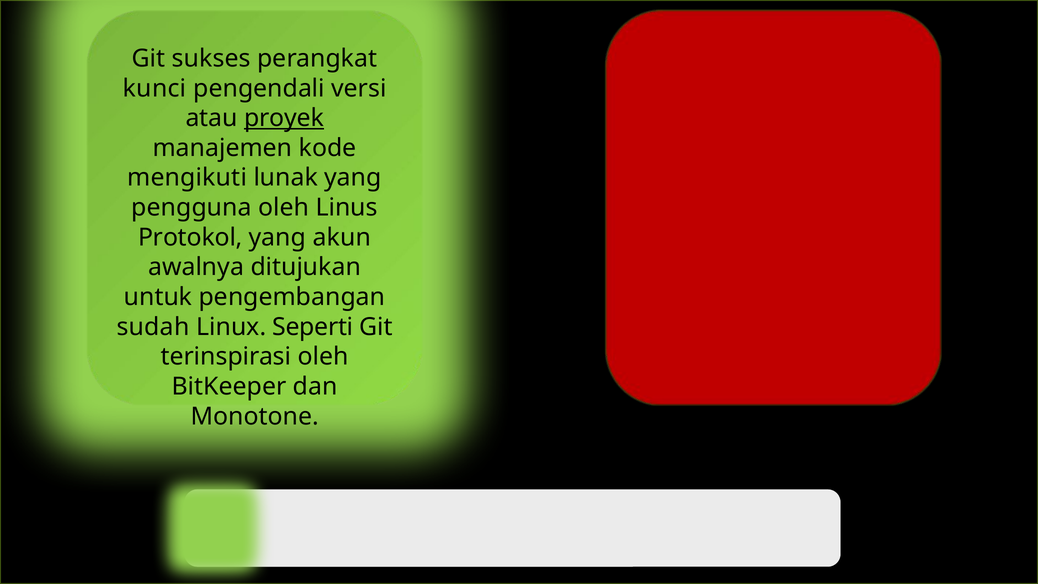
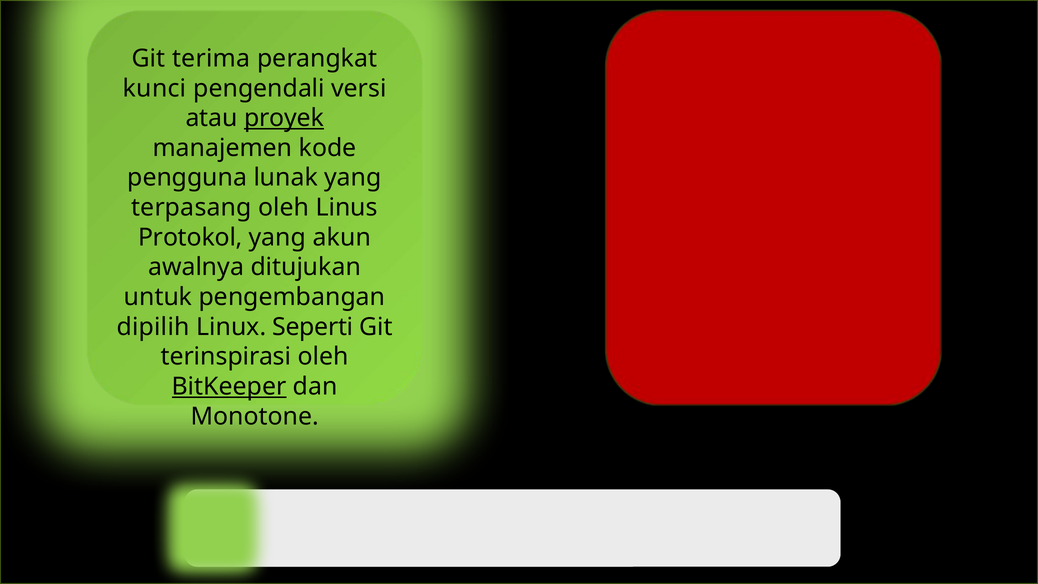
sukses: sukses -> terima (211, 58)
mengikuti: mengikuti -> pengguna (187, 178)
pengguna: pengguna -> terpasang (191, 208)
sudah: sudah -> dipilih (153, 327)
BitKeeper underline: none -> present (229, 386)
